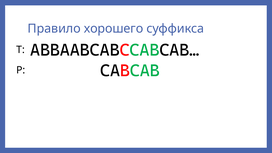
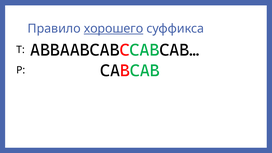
хорошего underline: none -> present (114, 29)
